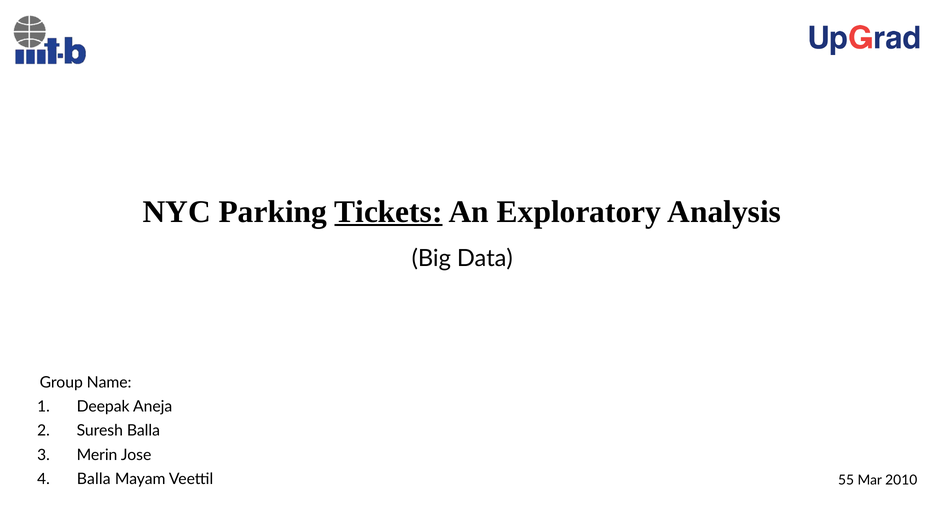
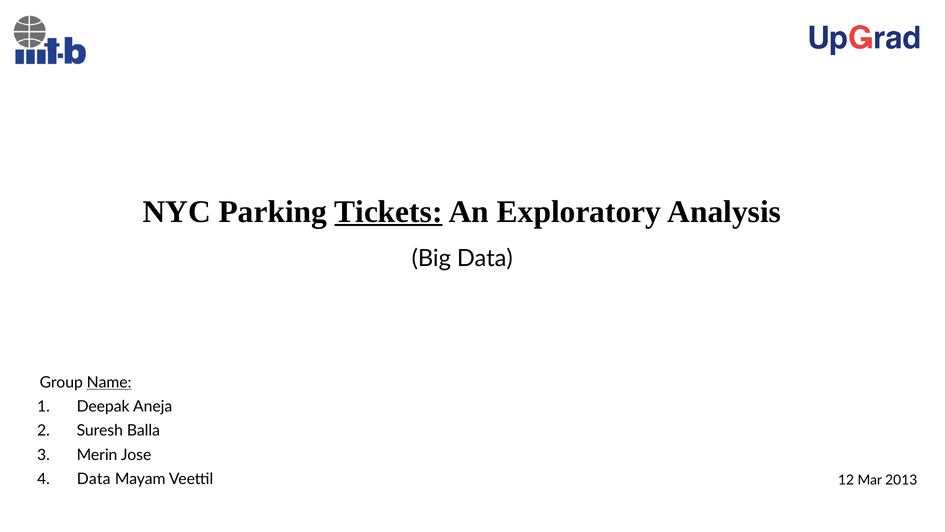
Name underline: none -> present (109, 382)
Balla: Balla -> Data (94, 479)
55: 55 -> 12 (846, 480)
2010: 2010 -> 2013 (901, 480)
